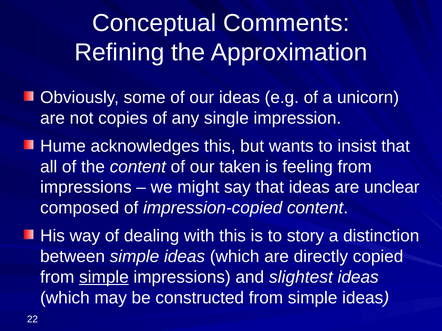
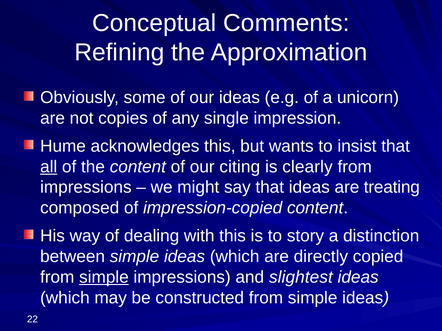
all underline: none -> present (49, 167)
taken: taken -> citing (240, 167)
feeling: feeling -> clearly (307, 167)
unclear: unclear -> treating (392, 188)
